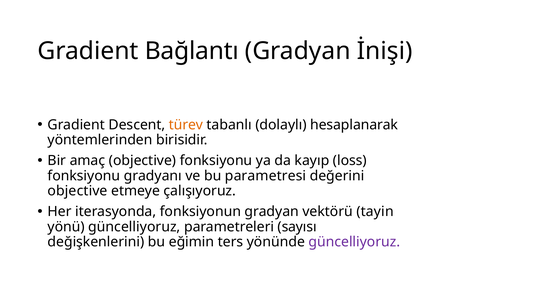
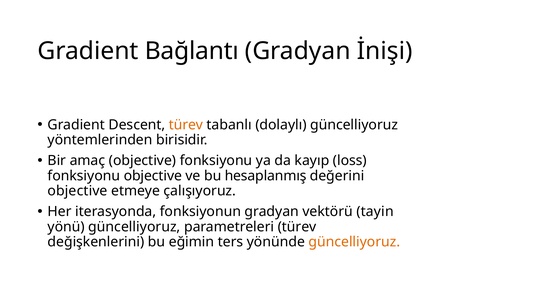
dolaylı hesaplanarak: hesaplanarak -> güncelliyoruz (354, 125)
fonksiyonu gradyanı: gradyanı -> objective (153, 176)
parametresi: parametresi -> hesaplanmış (266, 176)
parametreleri sayısı: sayısı -> türev (297, 227)
güncelliyoruz colour: purple -> orange (354, 242)
